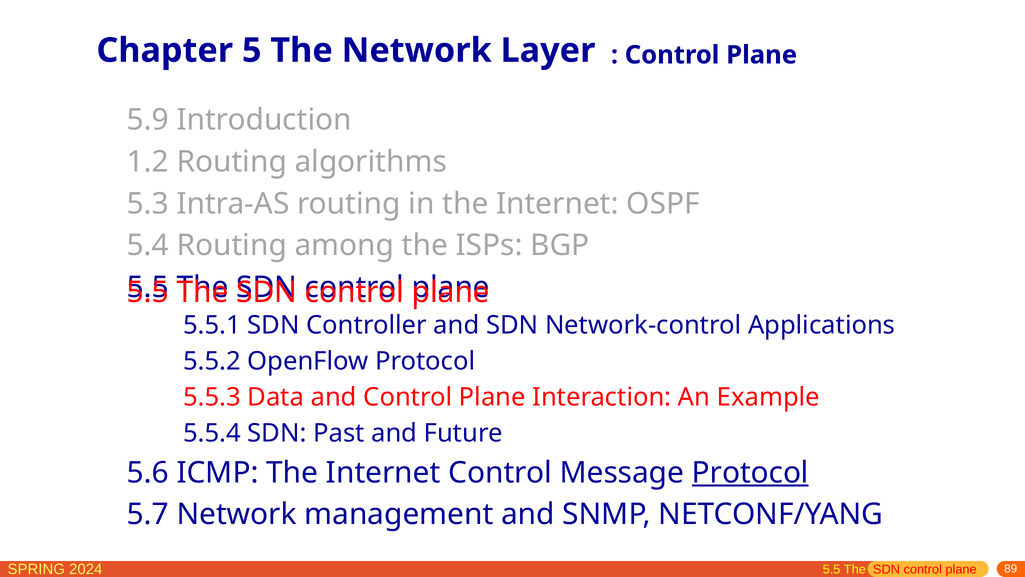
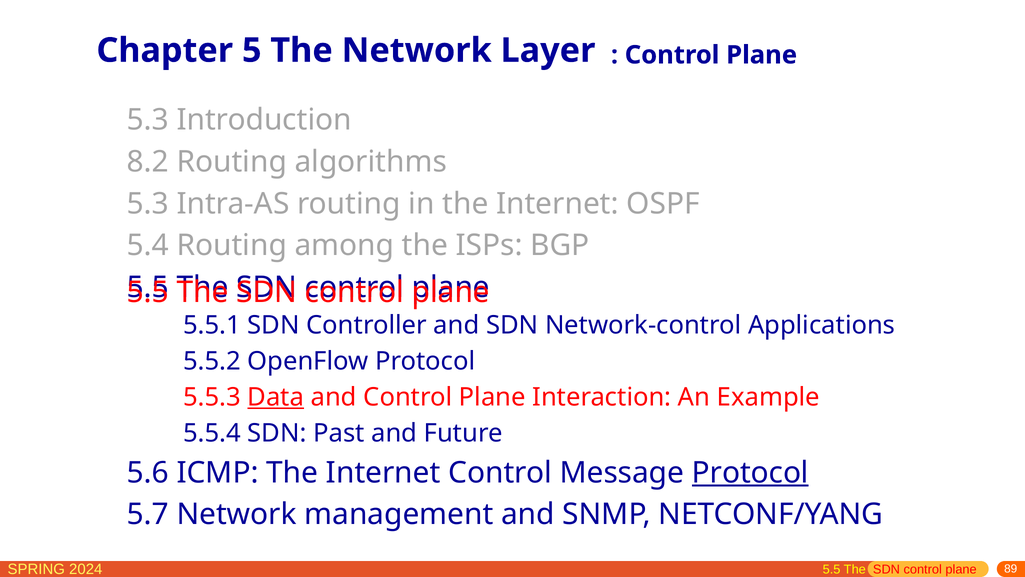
5.9: 5.9 -> 5.3 (148, 120)
1.2: 1.2 -> 8.2 (148, 162)
Data underline: none -> present (276, 397)
